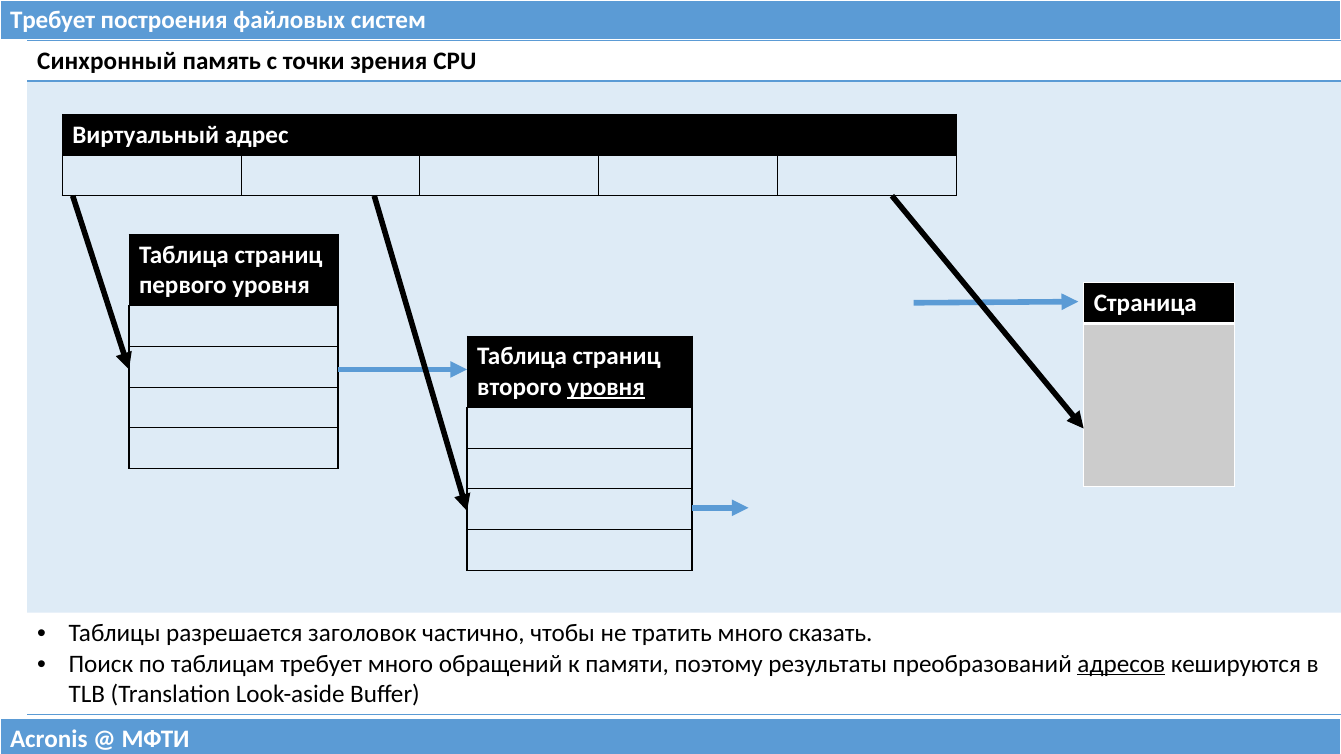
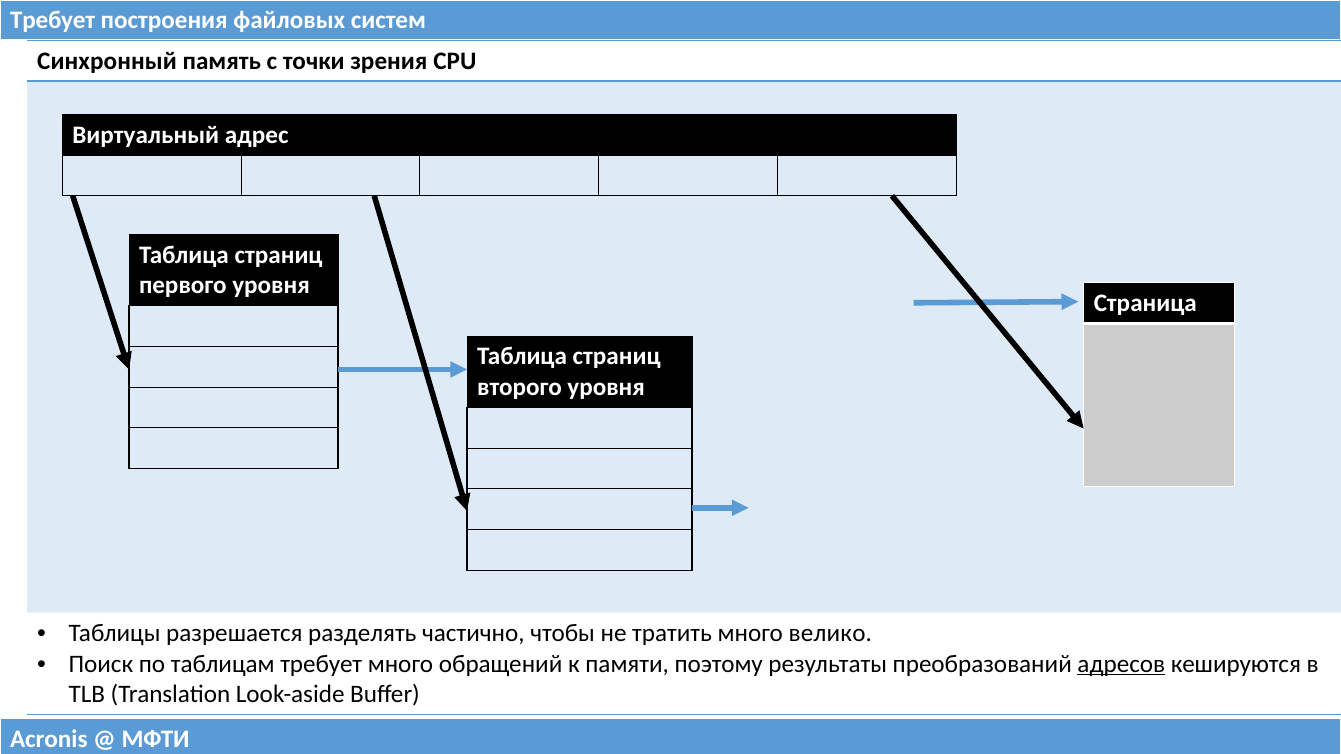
уровня underline: present -> none (606, 387)
заголовок: заголовок -> разделять (362, 633)
сказать: сказать -> велико (830, 633)
